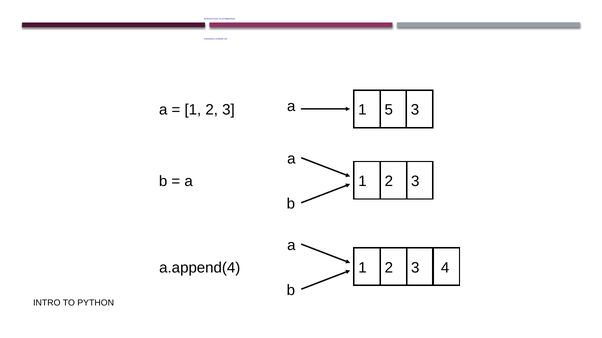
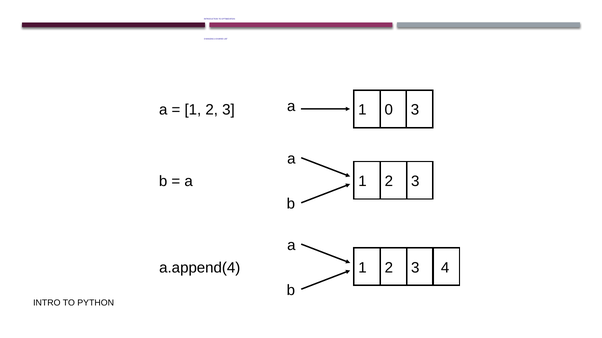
5: 5 -> 0 (389, 110)
